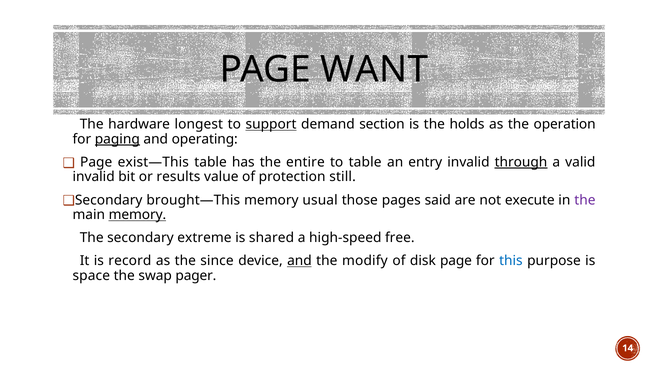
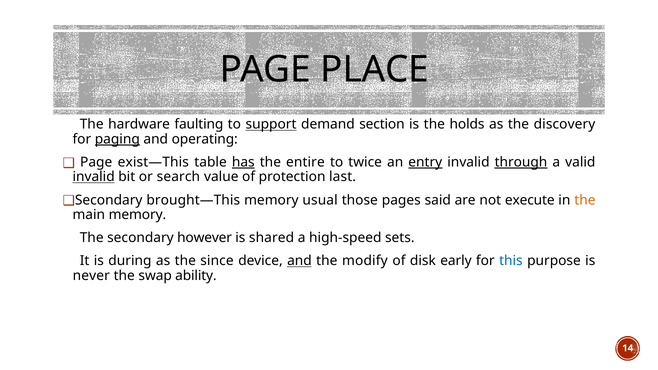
WANT: WANT -> PLACE (375, 69)
longest: longest -> faulting (199, 124)
operation: operation -> discovery (564, 124)
has underline: none -> present (243, 162)
to table: table -> twice (365, 162)
entry underline: none -> present (425, 162)
invalid underline: none -> present (94, 177)
results: results -> search (178, 177)
still: still -> last (343, 177)
the colour: purple -> orange (585, 200)
memory underline: present -> none (137, 215)
extreme: extreme -> however (205, 238)
free: free -> sets (400, 238)
record: record -> during (130, 261)
disk page: page -> early (456, 261)
space: space -> never (91, 276)
pager: pager -> ability (196, 276)
